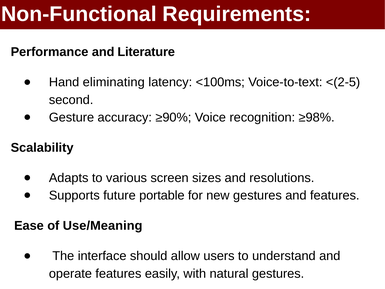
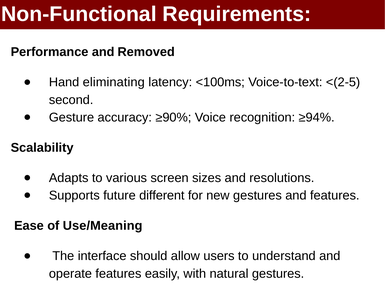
Literature: Literature -> Removed (146, 52)
≥98%: ≥98% -> ≥94% (317, 117)
portable: portable -> different (162, 195)
